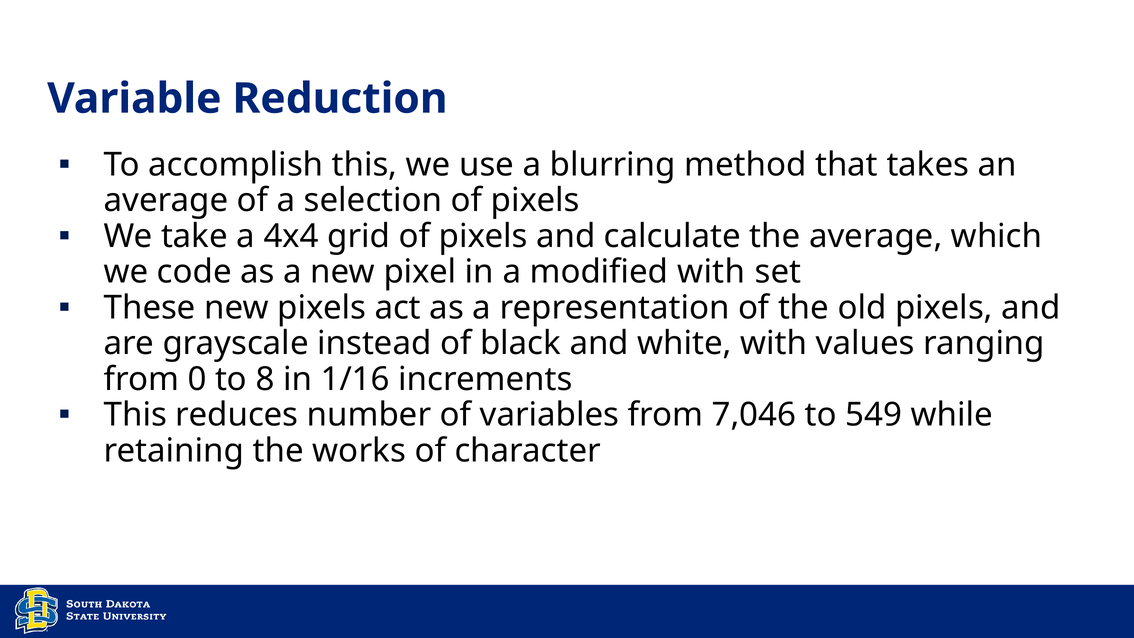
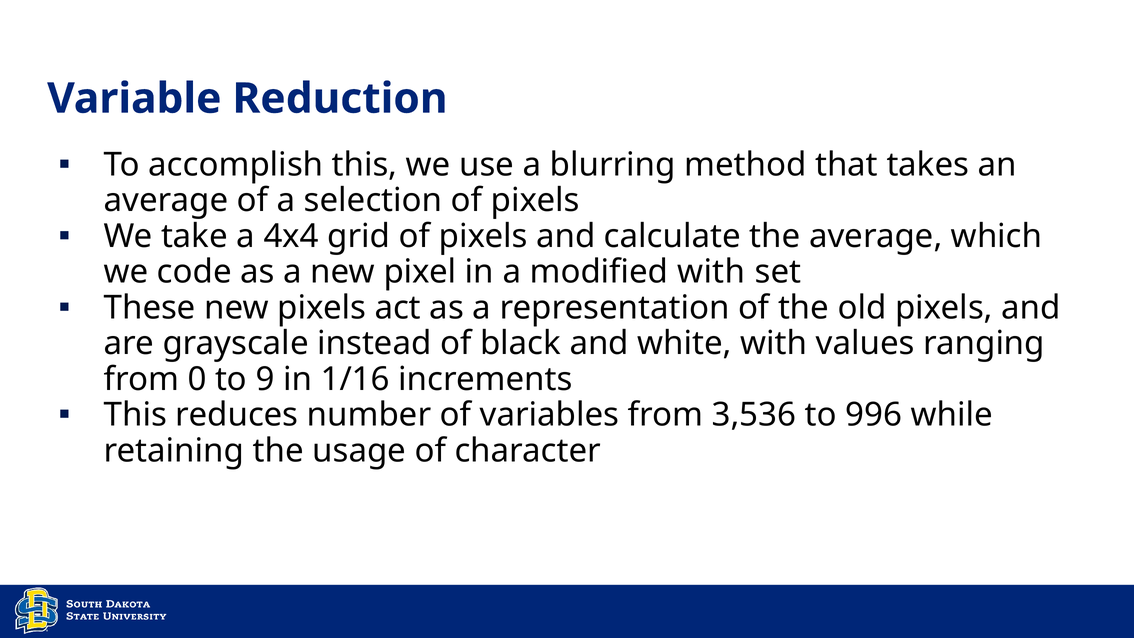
8: 8 -> 9 (265, 379)
7,046: 7,046 -> 3,536 (754, 415)
549: 549 -> 996 (874, 415)
works: works -> usage (359, 451)
